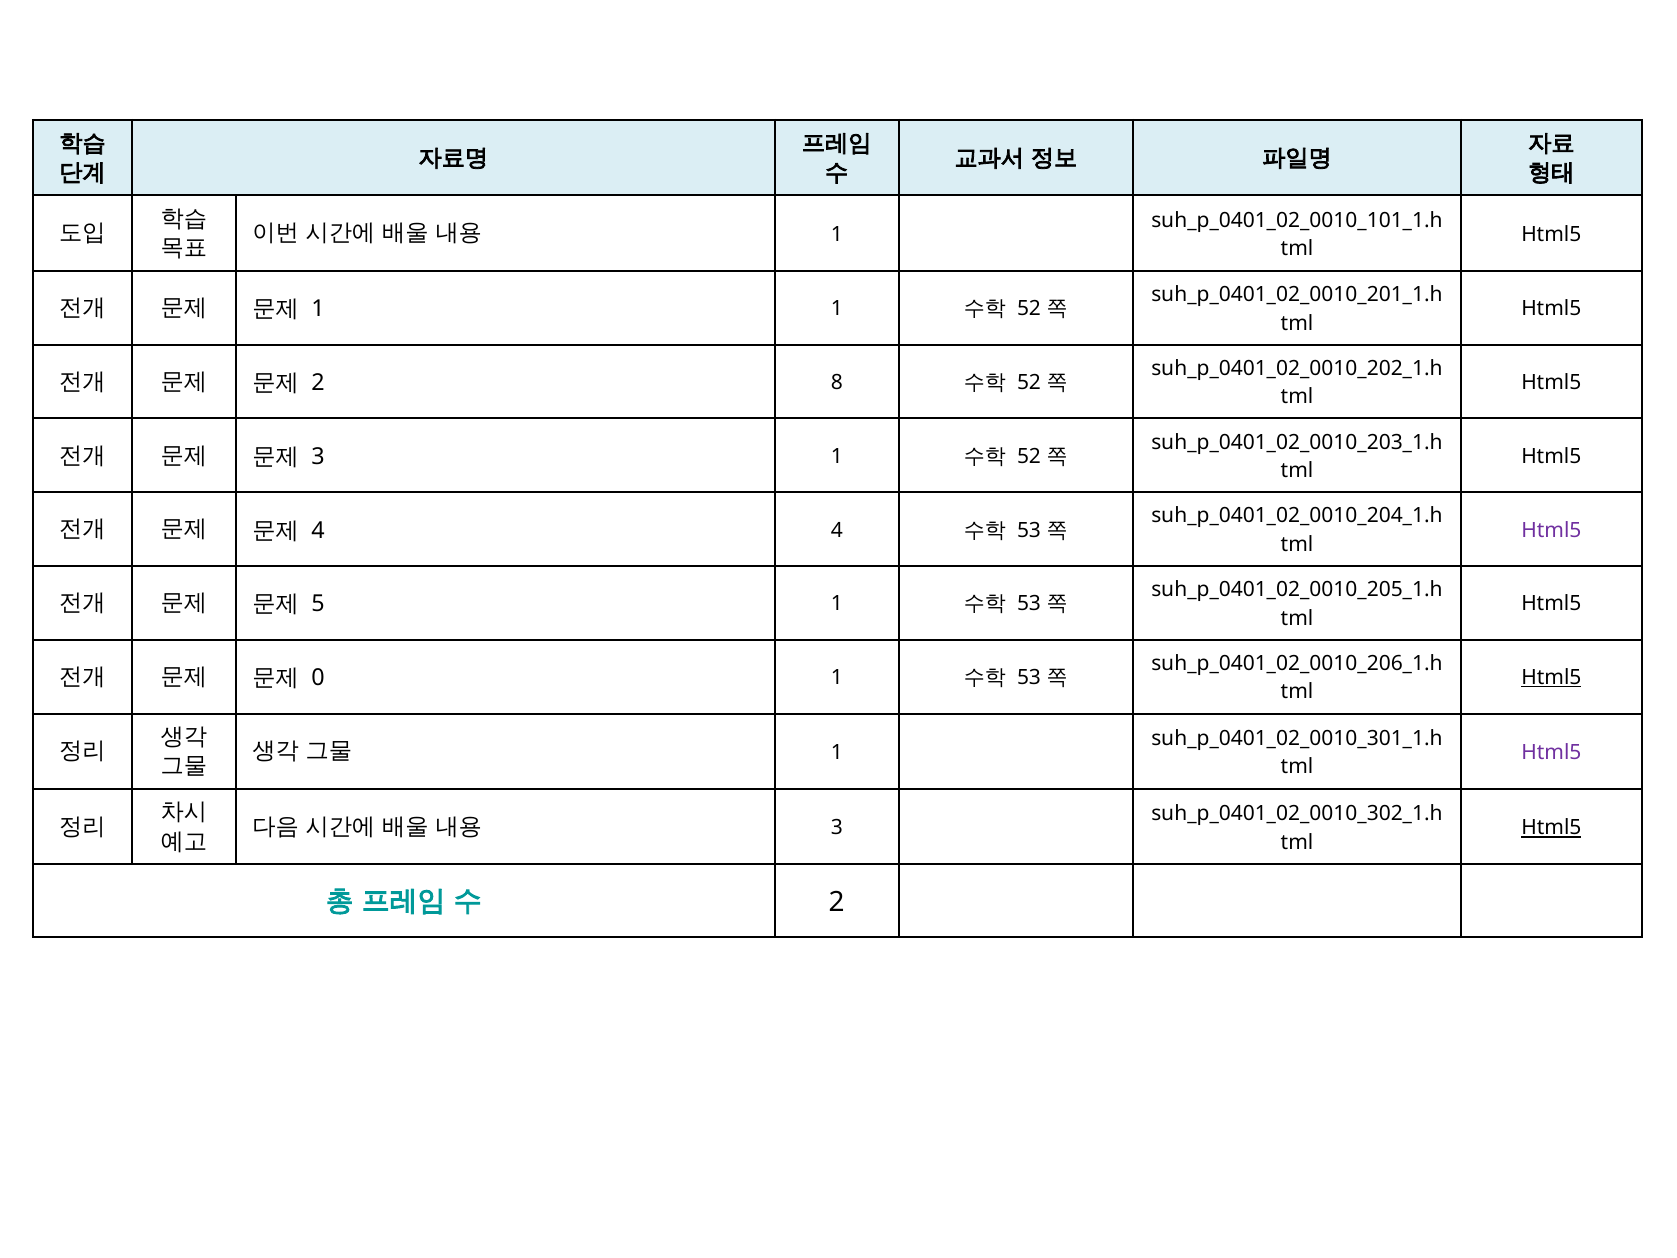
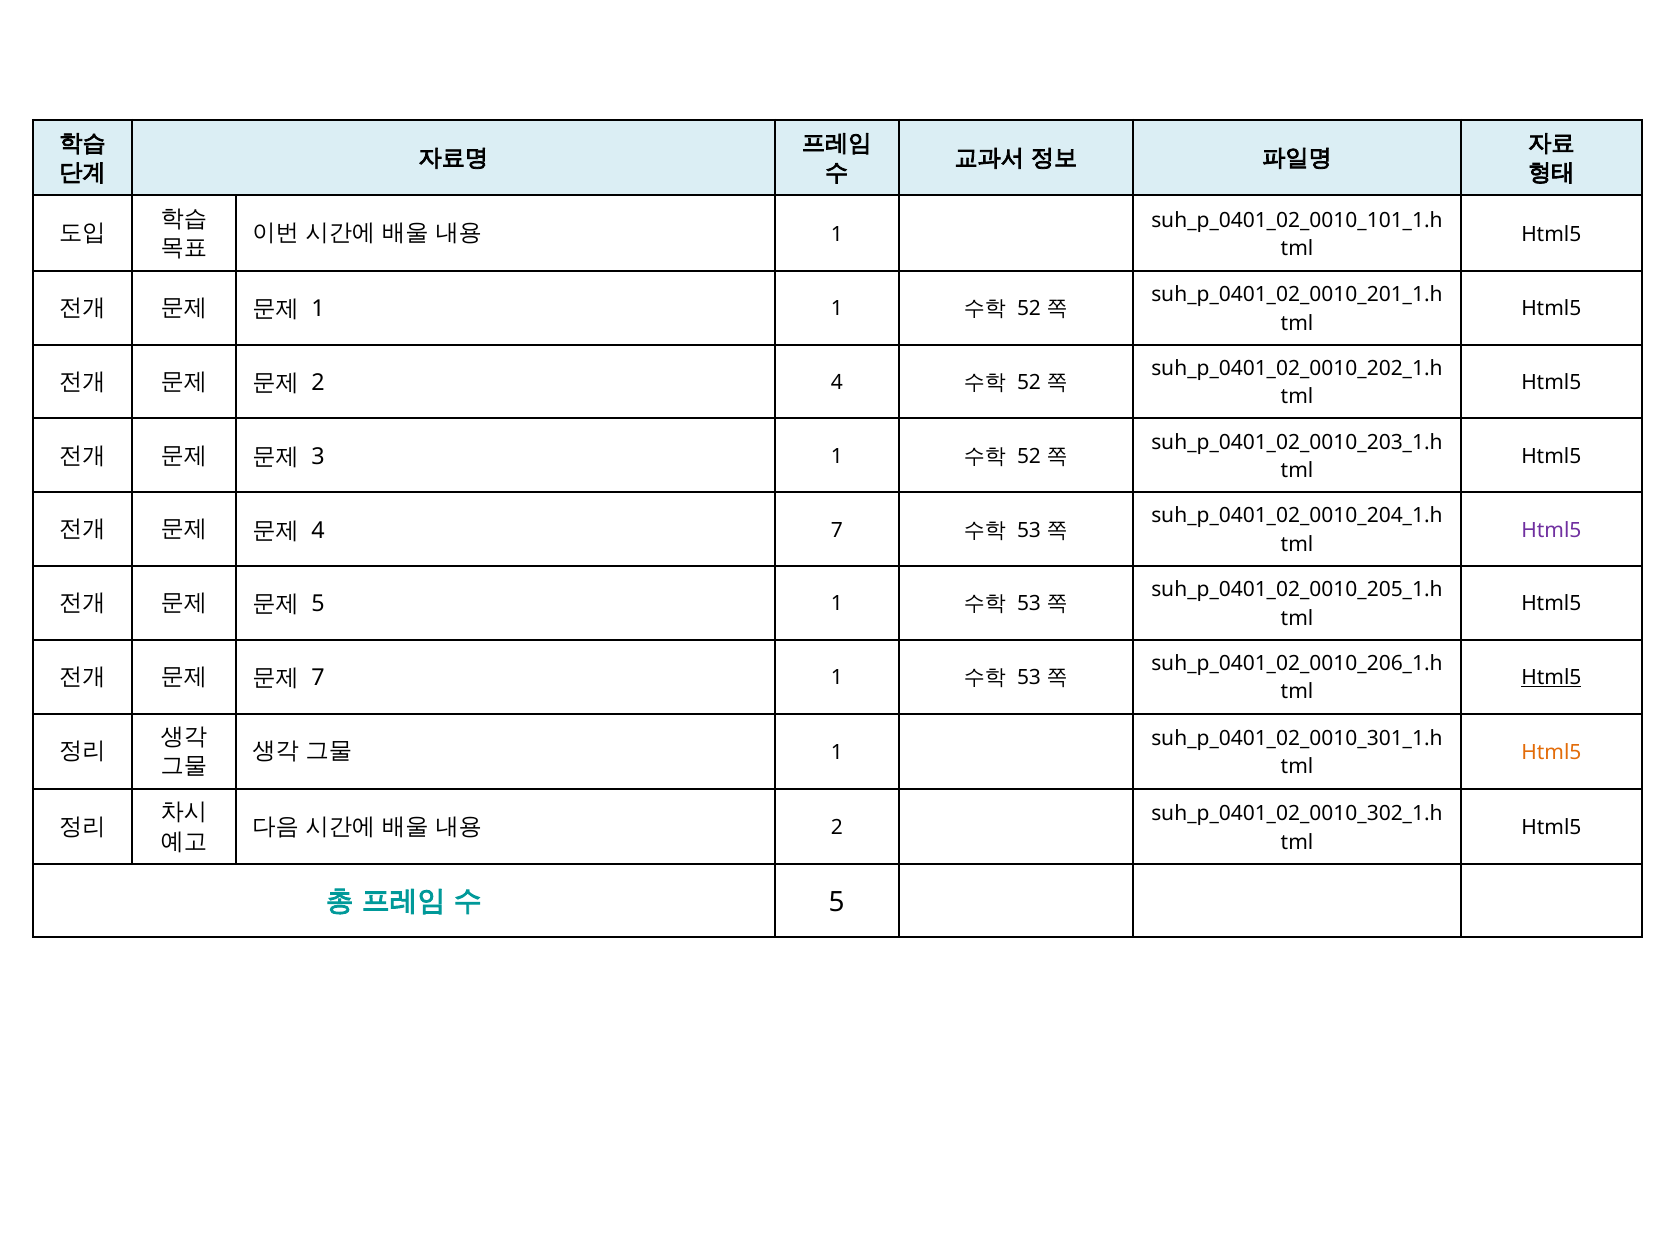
2 8: 8 -> 4 (837, 383)
4 4: 4 -> 7 (837, 530)
0: 0 -> 7 (318, 678)
Html5 colour: purple -> orange (1551, 752)
3: 3 -> 2 (837, 828)
Html5 underline: present -> none (1551, 828)
2: 2 -> 5 (837, 902)
